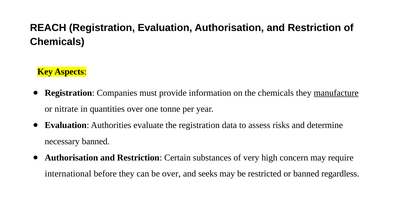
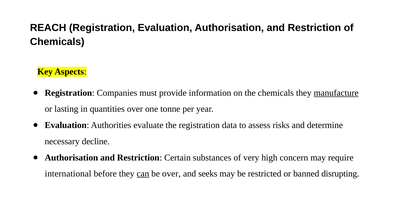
nitrate: nitrate -> lasting (66, 109)
necessary banned: banned -> decline (96, 141)
can underline: none -> present (143, 174)
regardless: regardless -> disrupting (340, 174)
